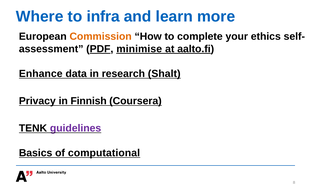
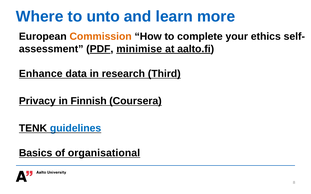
infra: infra -> unto (103, 17)
Shalt: Shalt -> Third (164, 74)
guidelines colour: purple -> blue (76, 128)
computational: computational -> organisational (104, 153)
